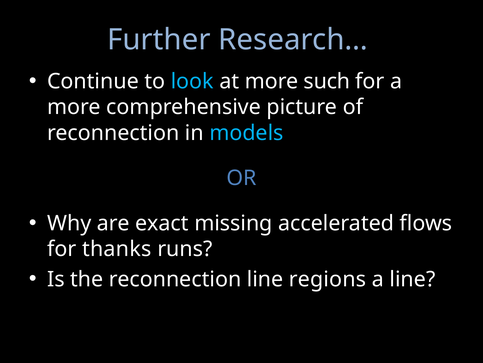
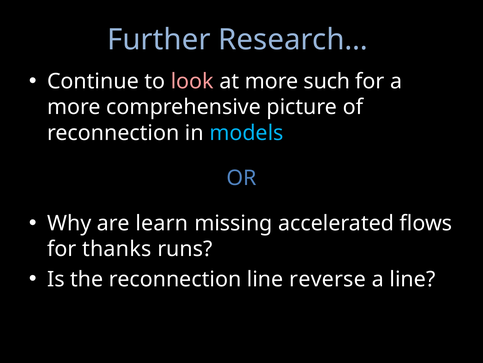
look colour: light blue -> pink (192, 81)
exact: exact -> learn (162, 223)
regions: regions -> reverse (328, 279)
